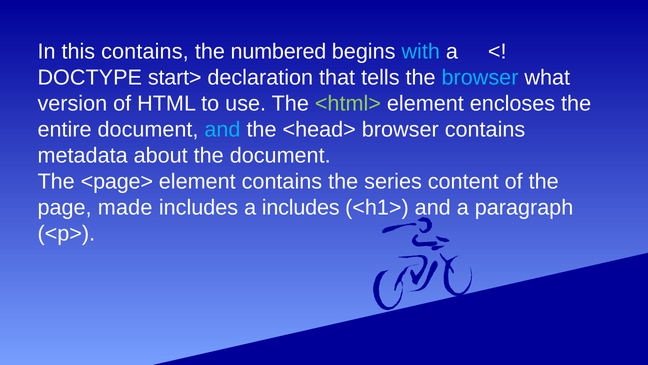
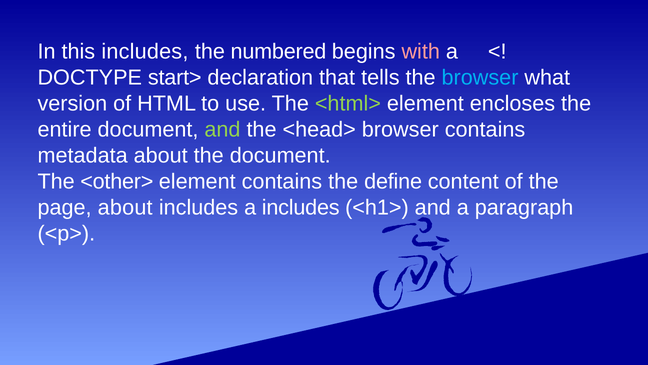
this contains: contains -> includes (145, 52)
with colour: light blue -> pink (421, 52)
and colour: light blue -> light green (222, 129)
<page>: <page> -> <other> (117, 181)
series: series -> define (393, 181)
page made: made -> about (125, 207)
